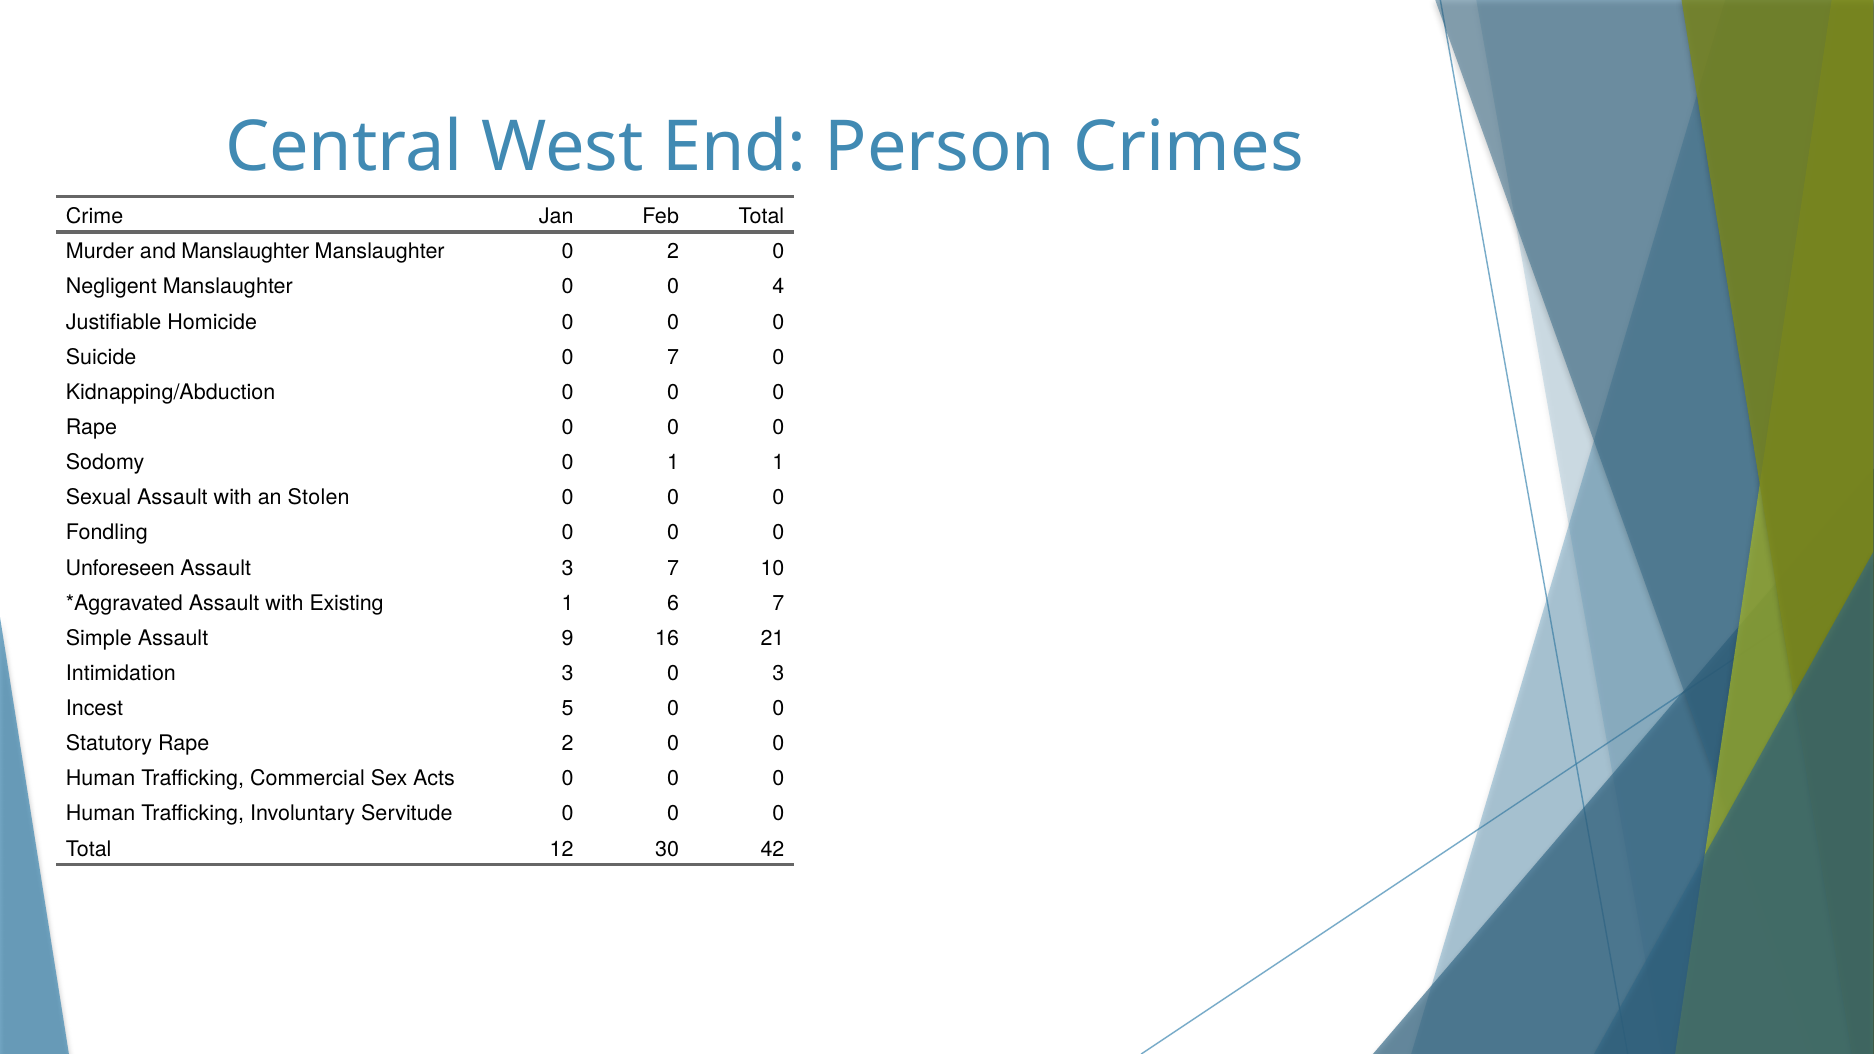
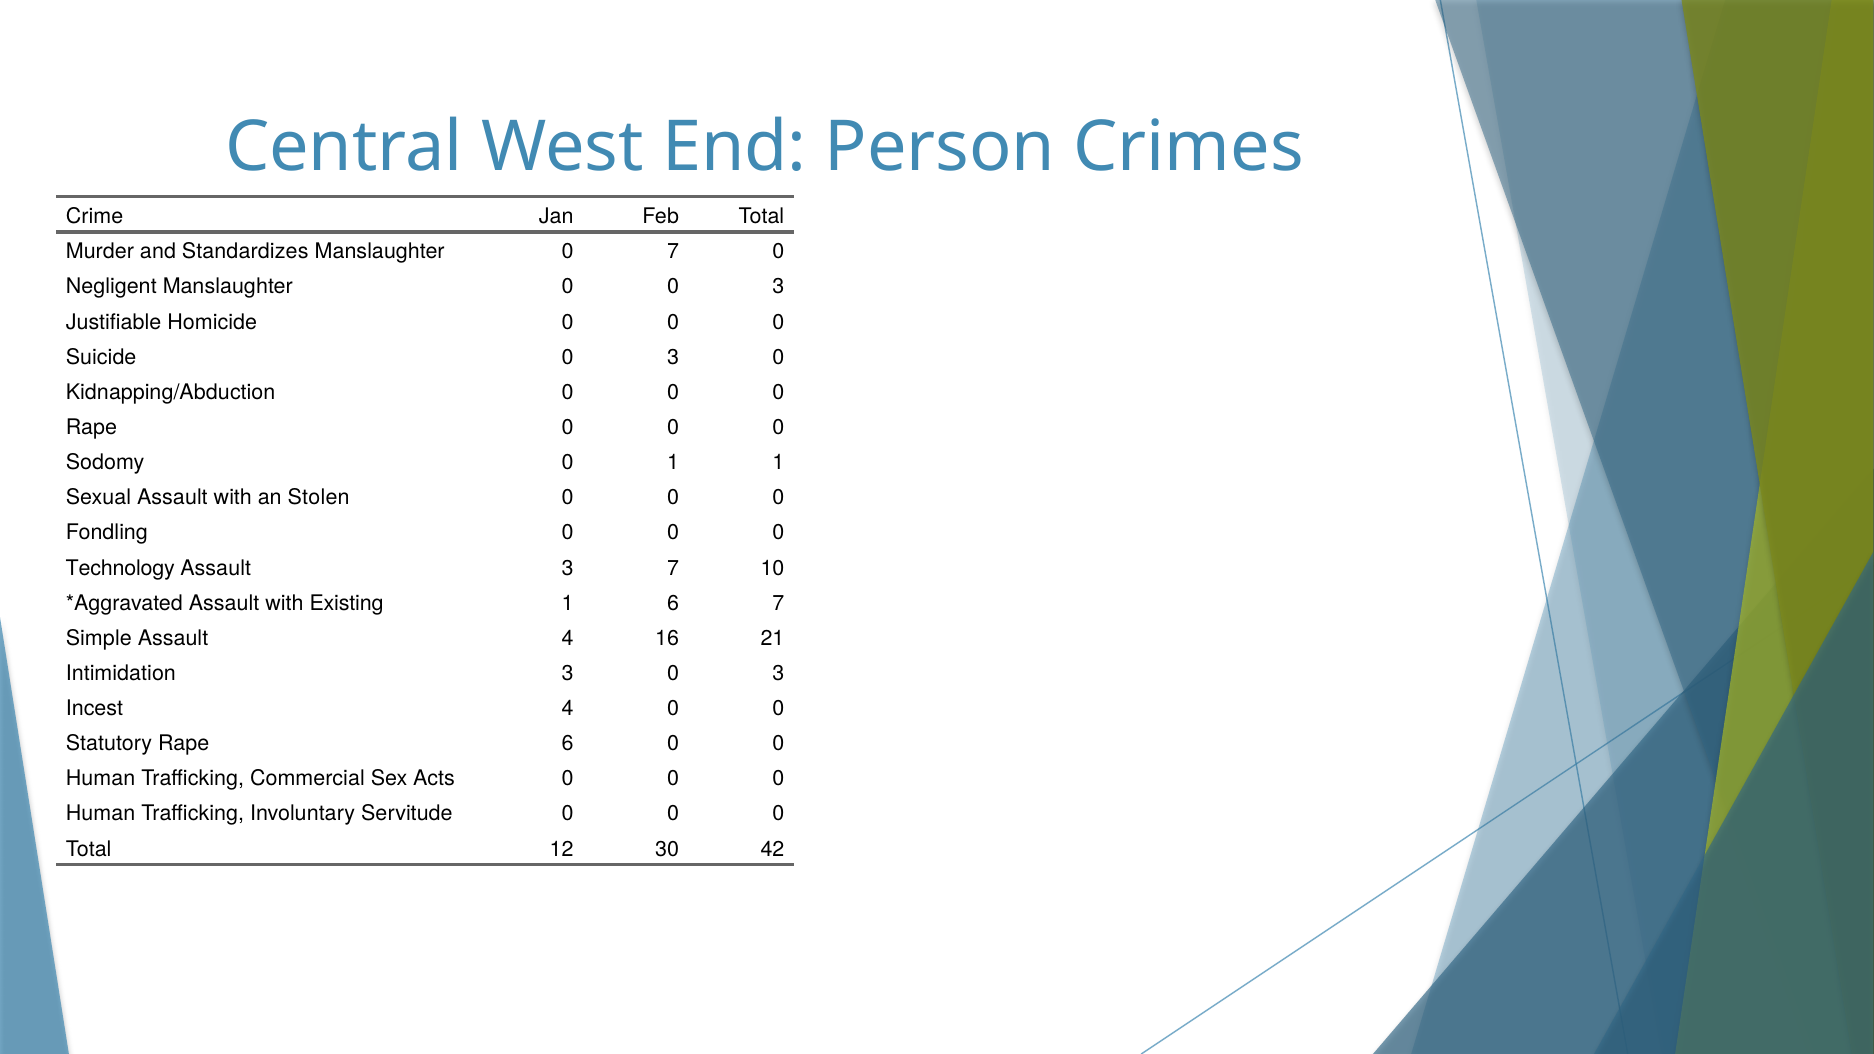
and Manslaughter: Manslaughter -> Standardizes (245, 252)
0 2: 2 -> 7 (673, 252)
0 0 4: 4 -> 3 (778, 287)
Suicide 0 7: 7 -> 3 (673, 357)
Unforeseen: Unforeseen -> Technology (120, 568)
Assault 9: 9 -> 4 (568, 638)
Incest 5: 5 -> 4 (568, 709)
Rape 2: 2 -> 6 (568, 744)
